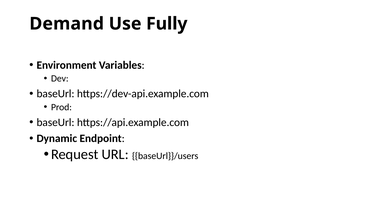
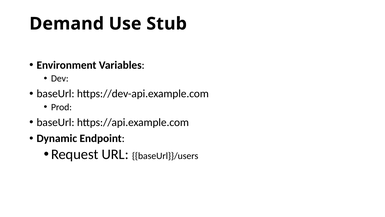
Fully: Fully -> Stub (167, 24)
